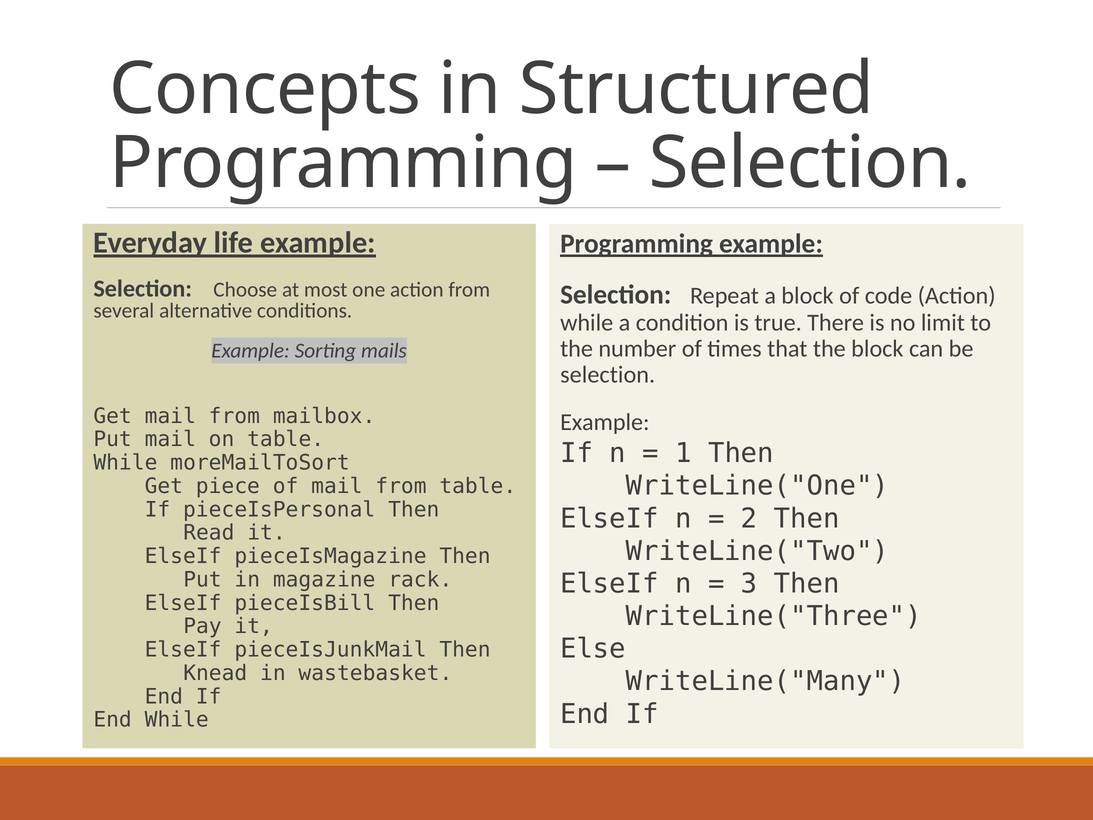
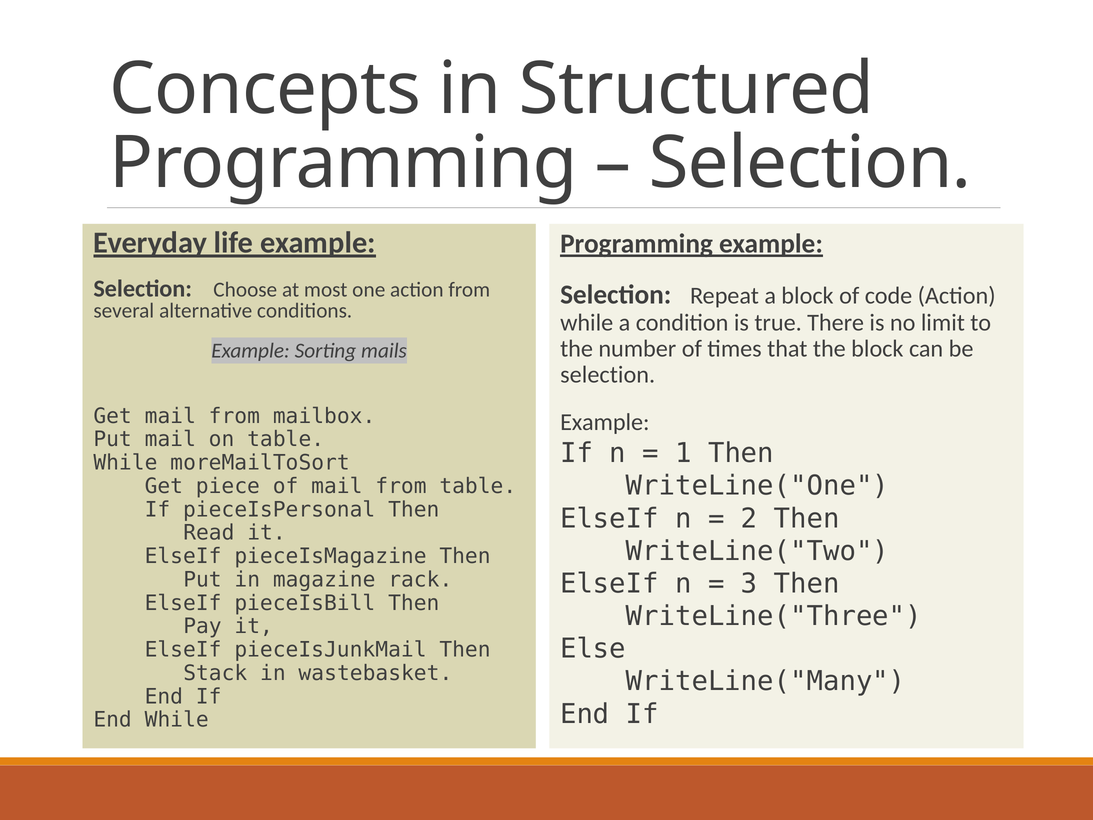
Knead: Knead -> Stack (215, 673)
